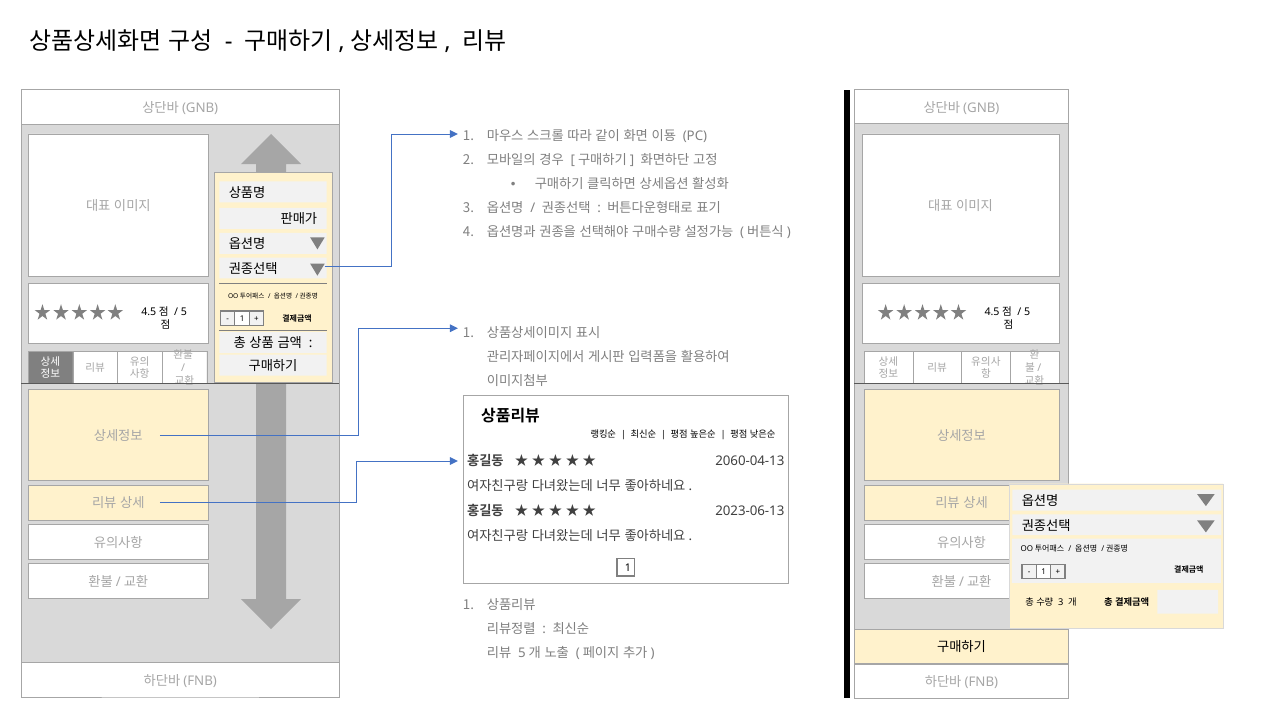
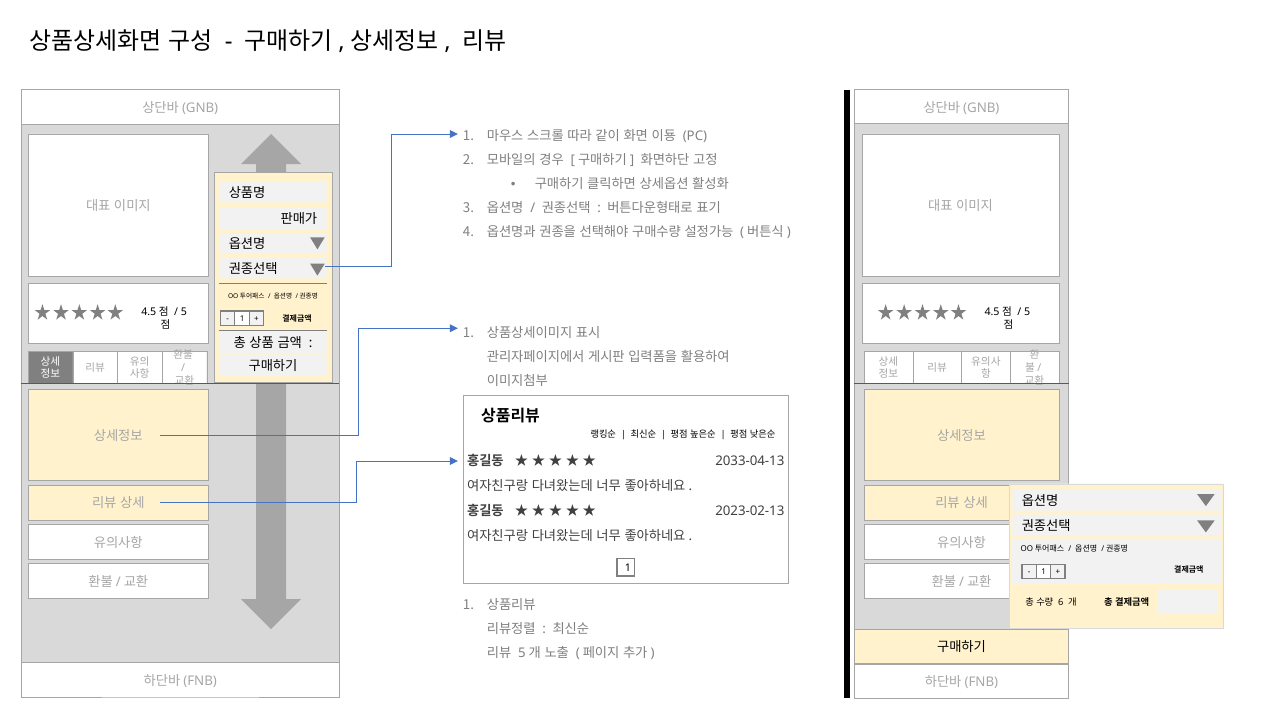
2060-04-13: 2060-04-13 -> 2033-04-13 (750, 461)
2023-06-13: 2023-06-13 -> 2023-02-13 (750, 511)
3: 3 -> 6 (1061, 602)
